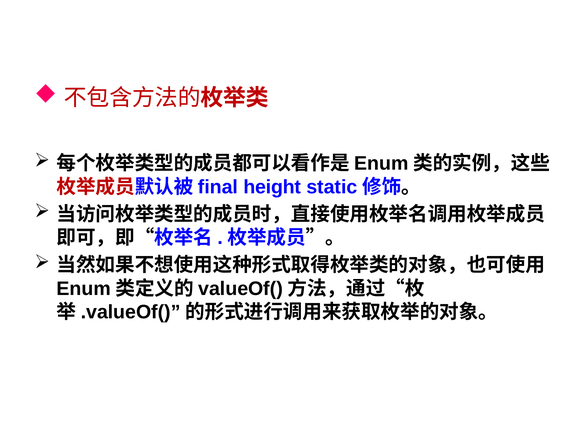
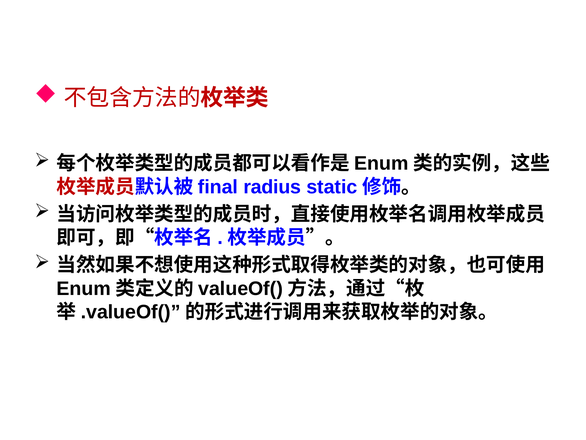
height: height -> radius (272, 187)
